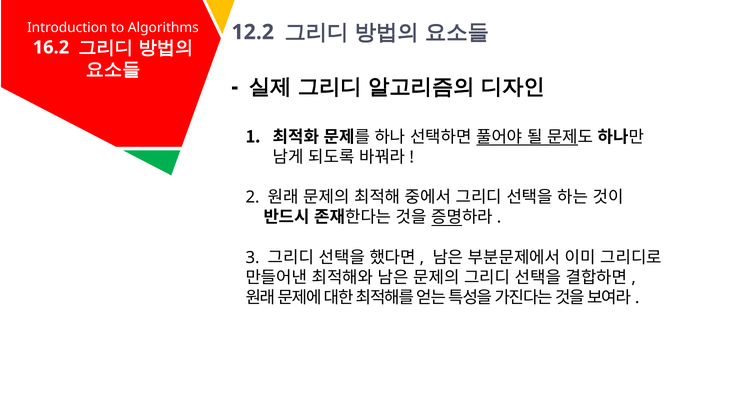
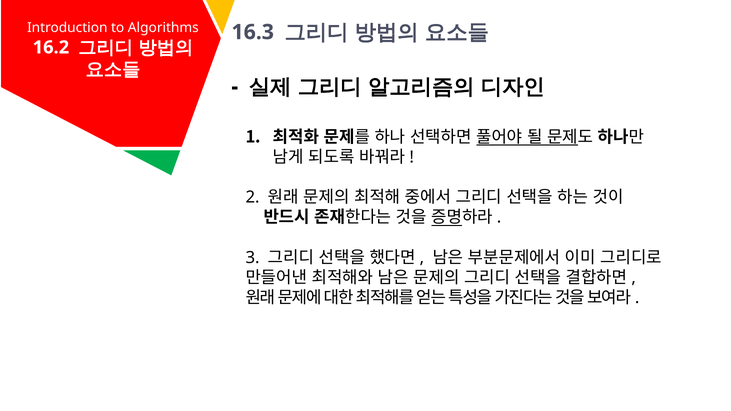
12.2: 12.2 -> 16.3 (253, 32)
